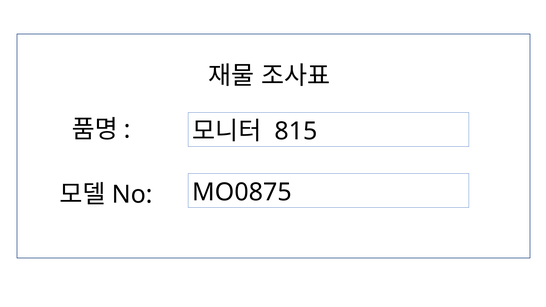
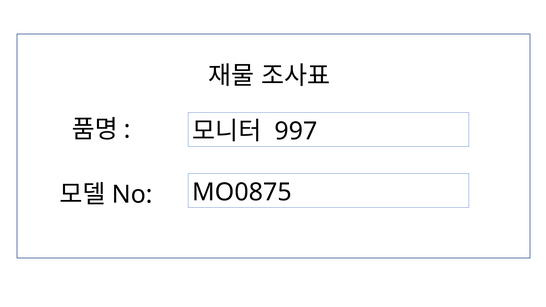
815: 815 -> 997 (296, 131)
